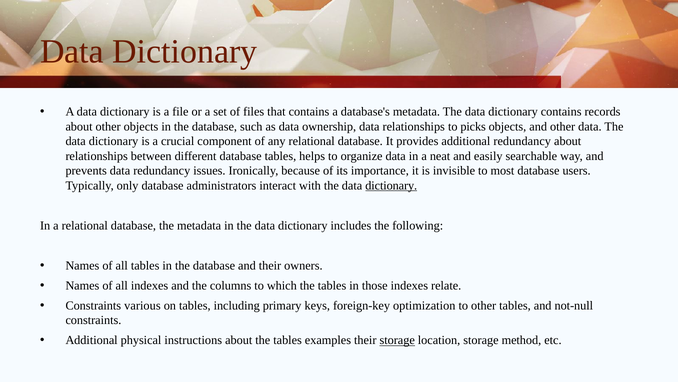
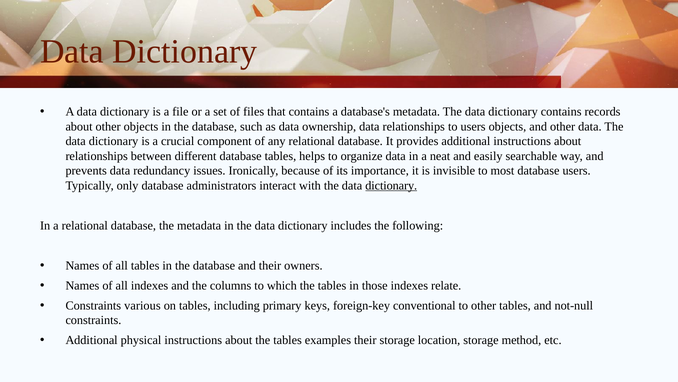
to picks: picks -> users (473, 126)
additional redundancy: redundancy -> instructions (522, 141)
optimization: optimization -> conventional (424, 305)
storage underline: present -> none (397, 340)
